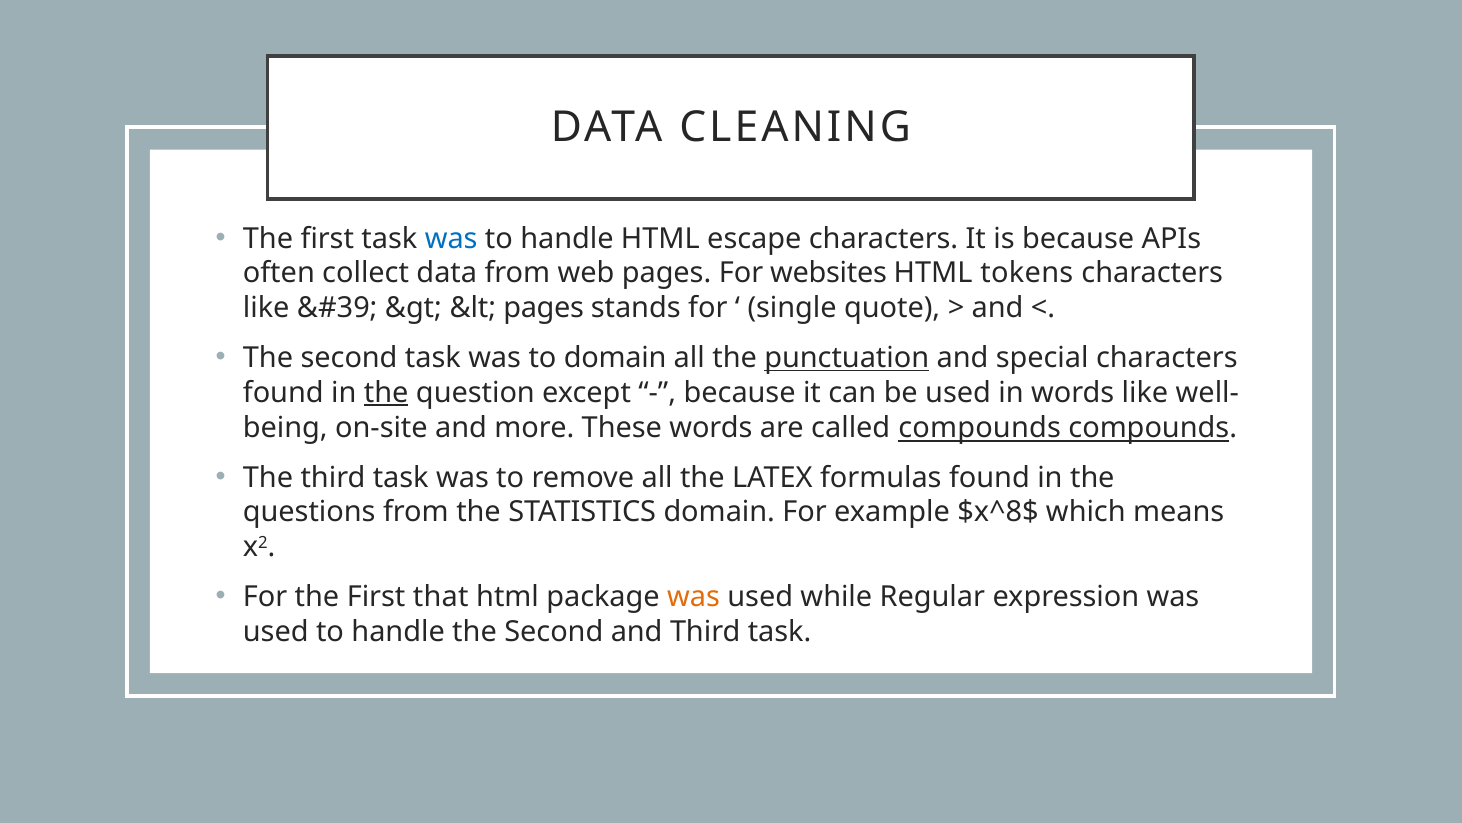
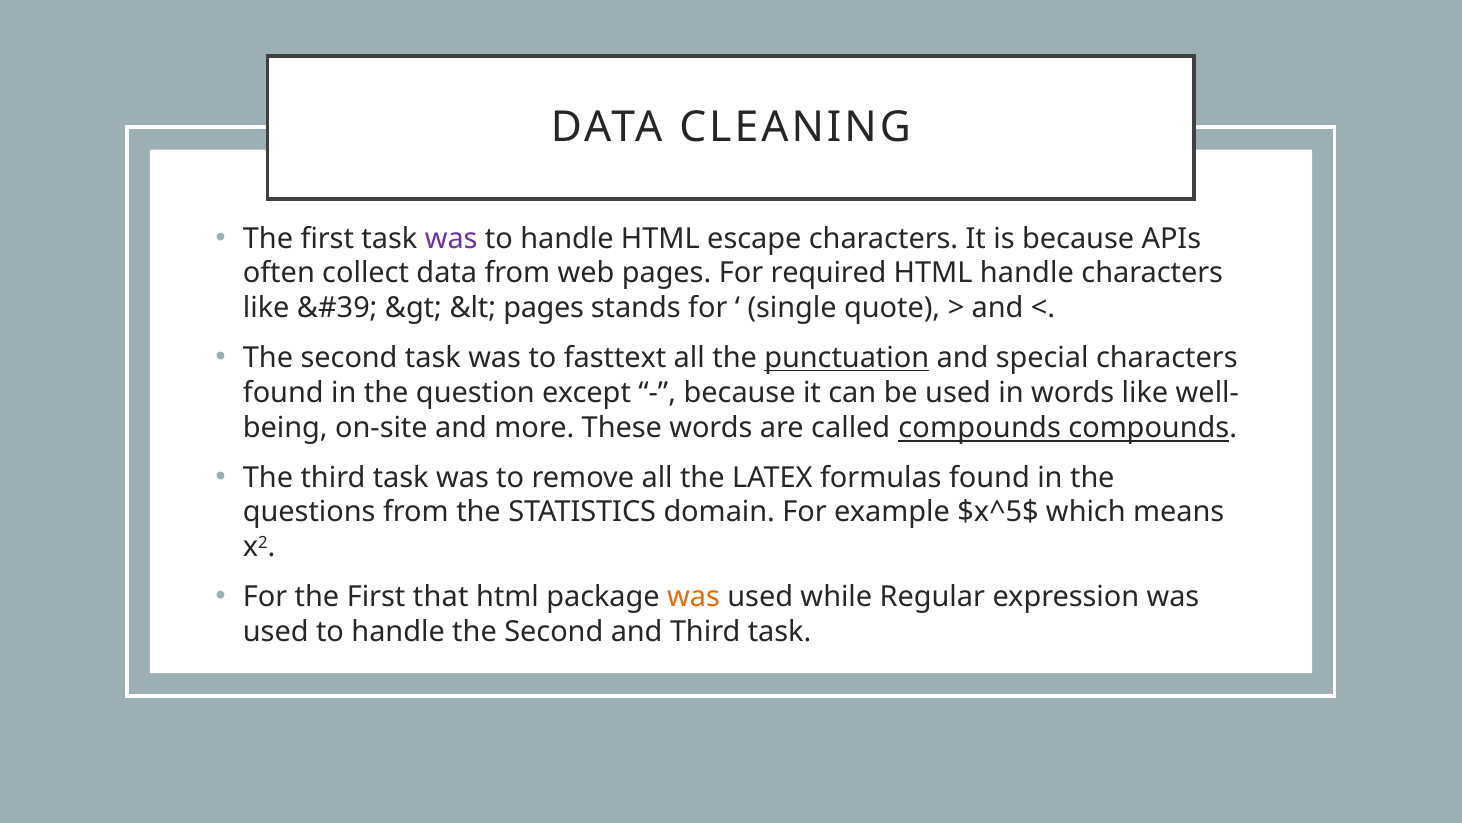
was colour: blue -> purple (451, 239)
websites: websites -> required (828, 273)
HTML tokens: tokens -> handle (1027, 273)
to domain: domain -> fasttext (615, 358)
the underline: present -> none (386, 393)
$x^8$: $x^8$ -> $x^5$ (998, 512)
